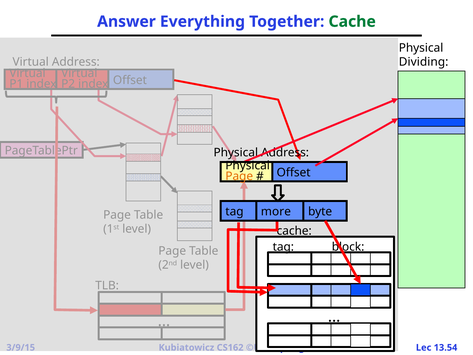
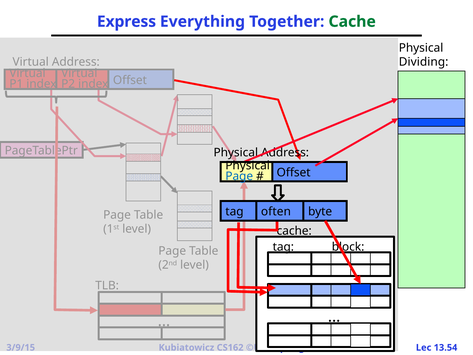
Answer: Answer -> Express (126, 22)
Page colour: orange -> blue (239, 176)
more: more -> often (276, 212)
